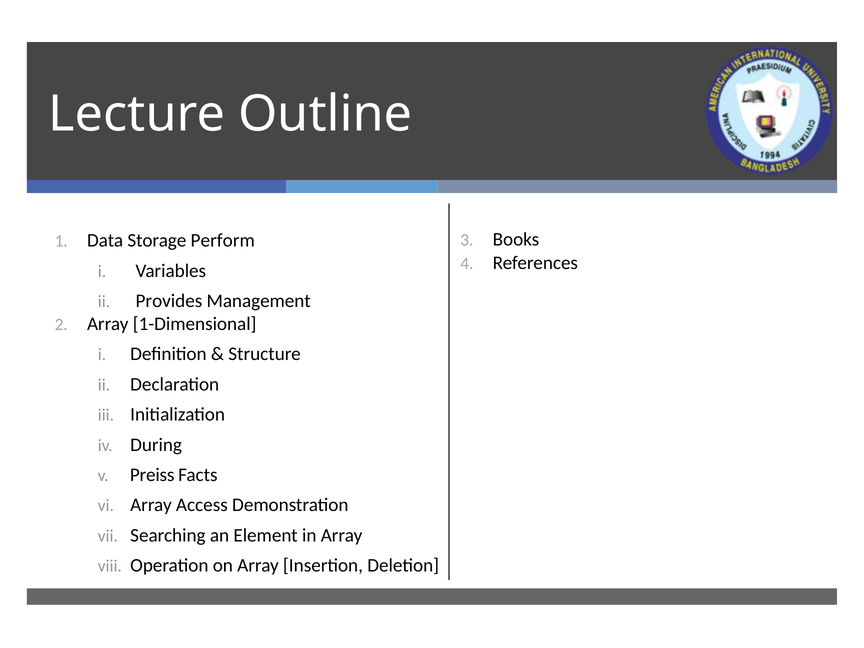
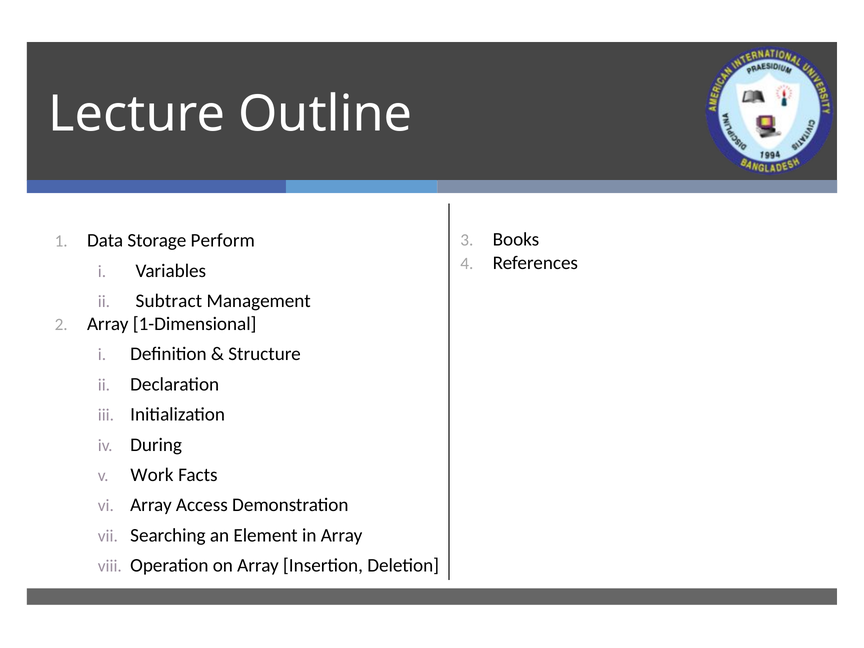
Provides: Provides -> Subtract (169, 301)
Preiss: Preiss -> Work (152, 475)
